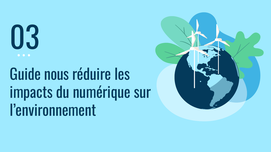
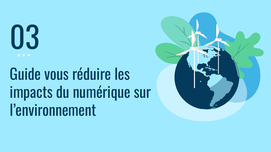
nous: nous -> vous (56, 75)
